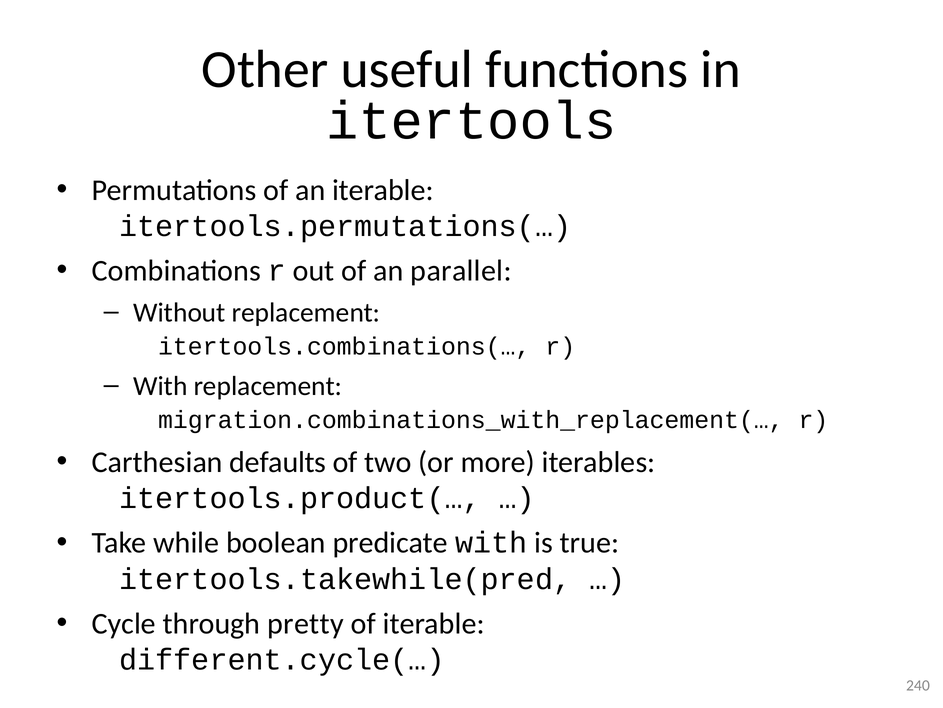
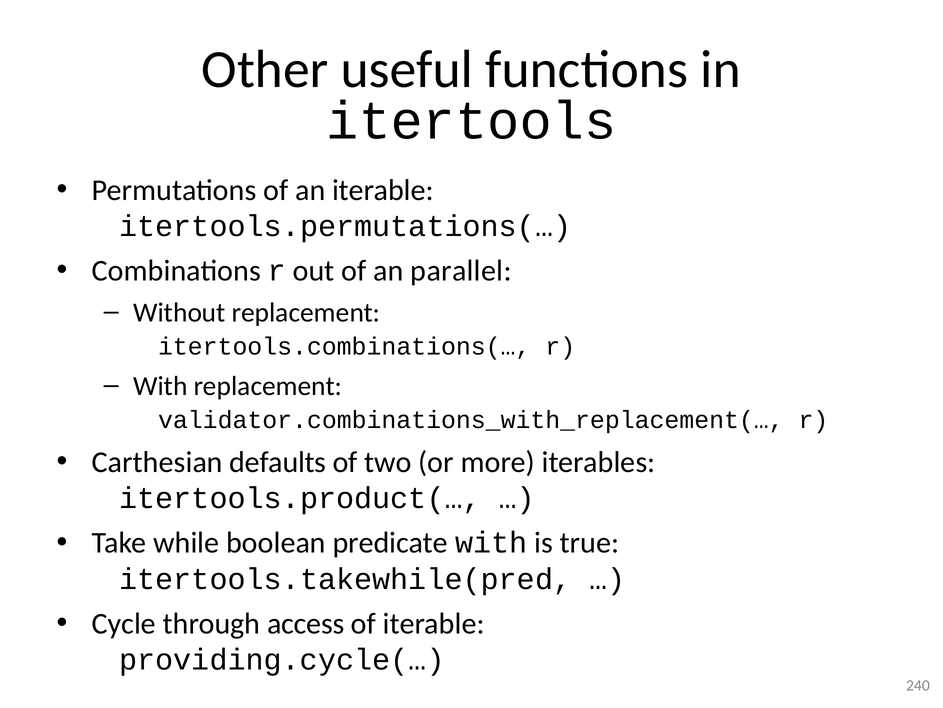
migration.combinations_with_replacement(…: migration.combinations_with_replacement(… -> validator.combinations_with_replacement(… (471, 420)
pretty: pretty -> access (306, 623)
different.cycle(…: different.cycle(… -> providing.cycle(… (282, 659)
